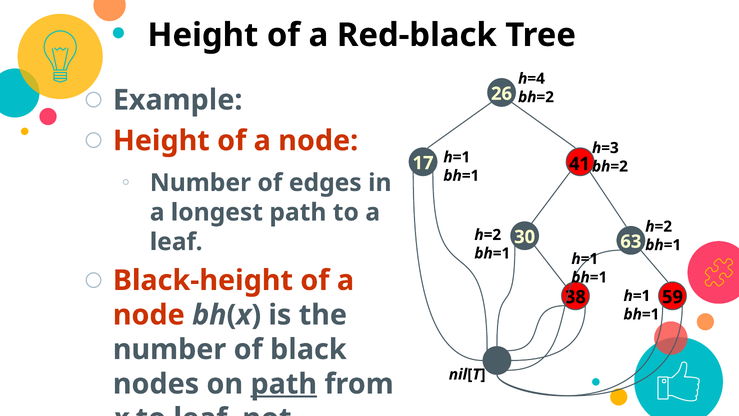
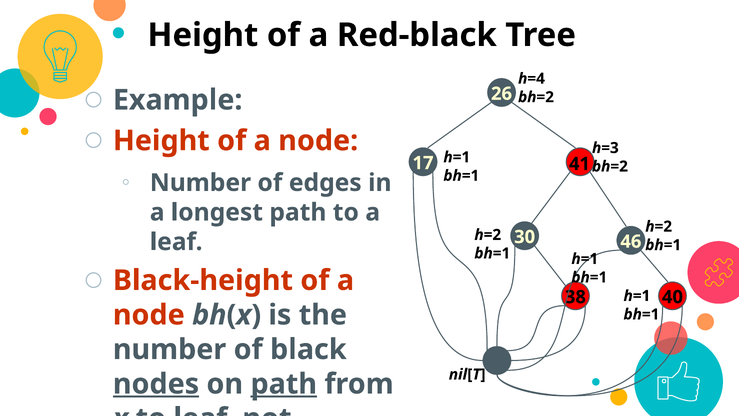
63: 63 -> 46 (631, 241)
59: 59 -> 40 (672, 297)
nodes underline: none -> present (156, 384)
